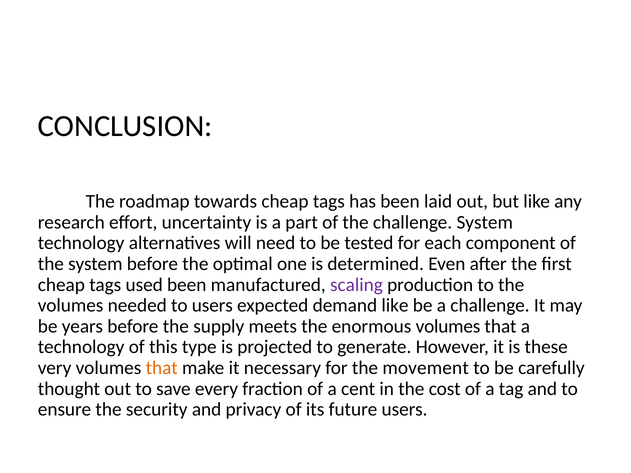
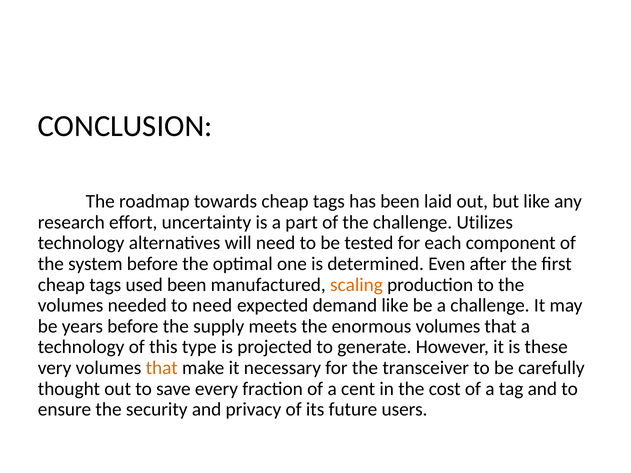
challenge System: System -> Utilizes (485, 222)
scaling colour: purple -> orange (356, 285)
to users: users -> need (212, 306)
movement: movement -> transceiver (426, 368)
